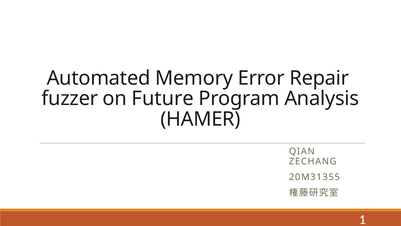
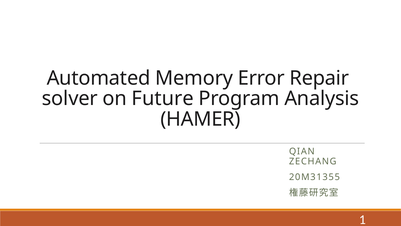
fuzzer: fuzzer -> solver (70, 98)
